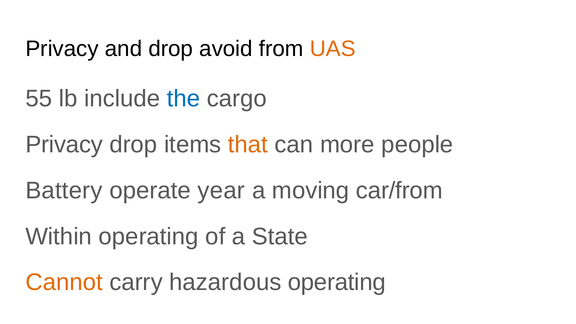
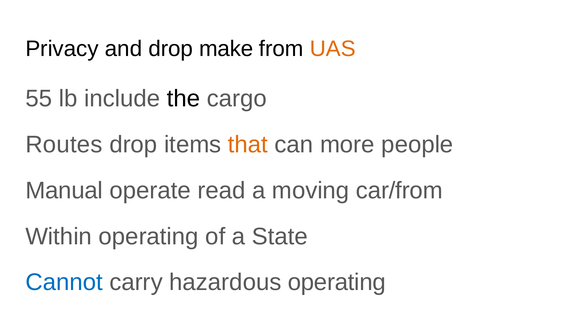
avoid: avoid -> make (226, 49)
the colour: blue -> black (183, 99)
Privacy: Privacy -> Routes (64, 145)
Battery: Battery -> Manual (64, 191)
year: year -> read (221, 191)
Cannot colour: orange -> blue (64, 282)
